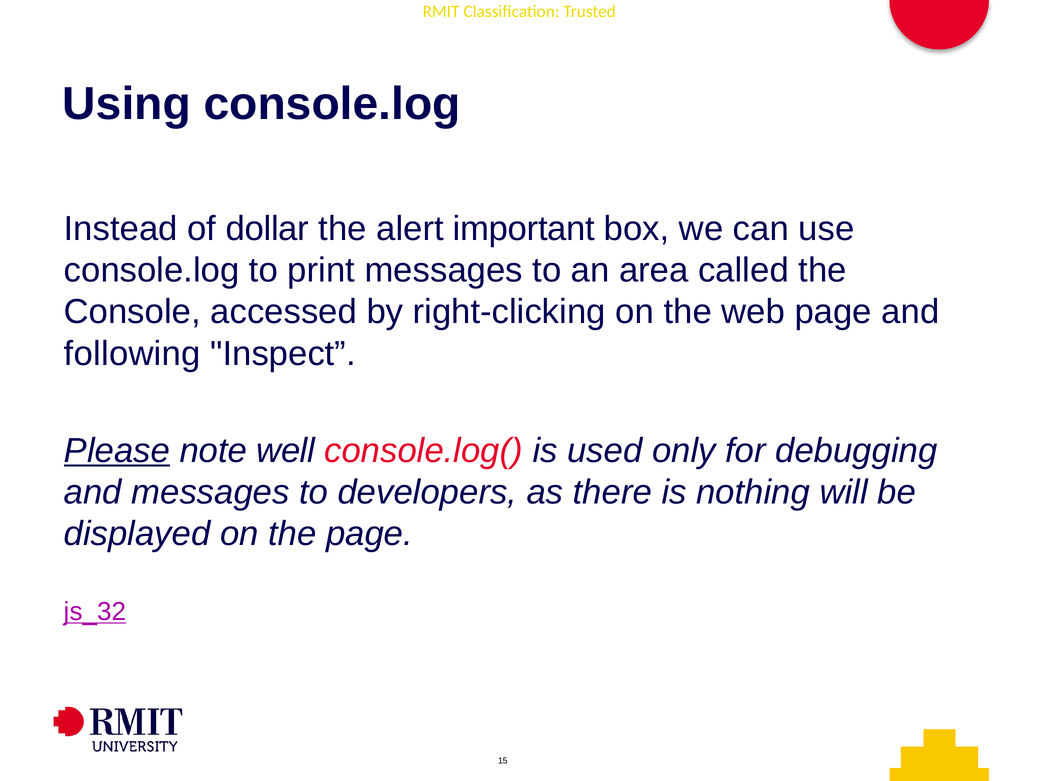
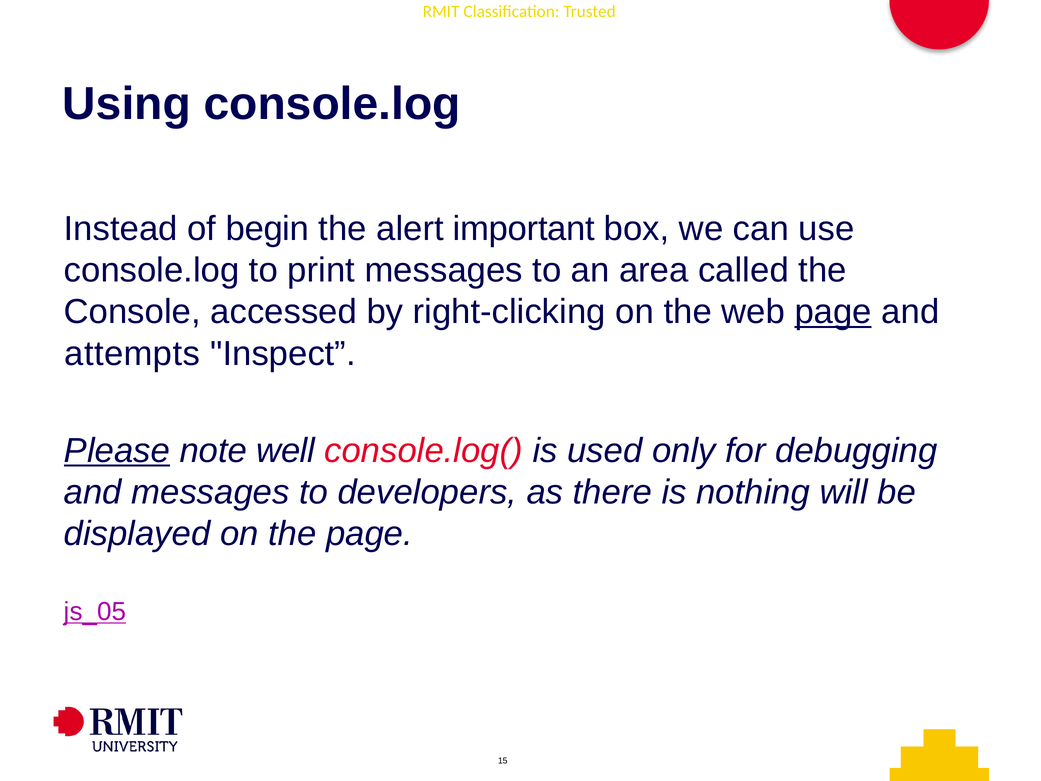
dollar: dollar -> begin (267, 229)
page underline: none -> present (833, 312)
following: following -> attempts (132, 353)
js_32: js_32 -> js_05 (95, 611)
